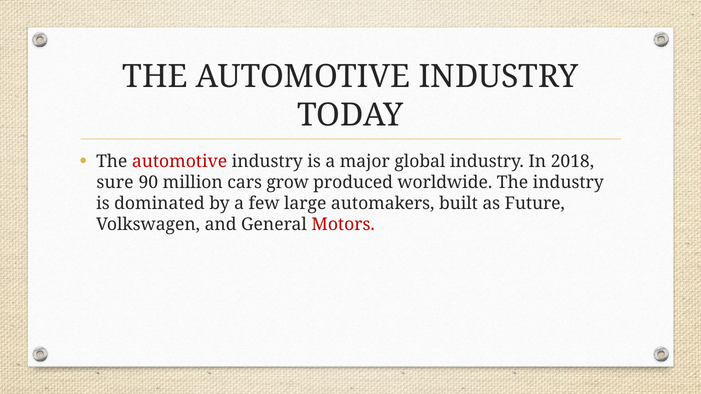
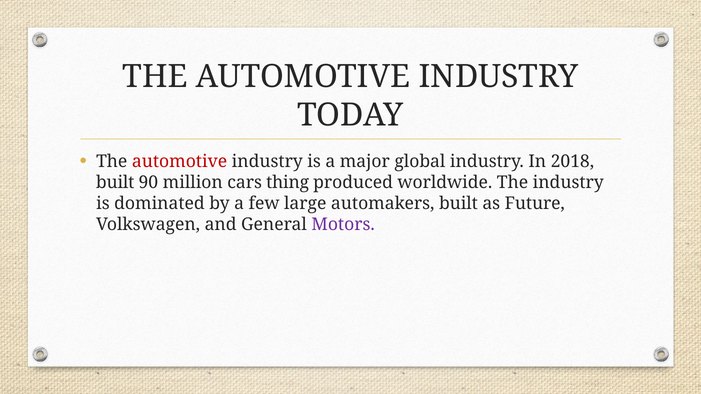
sure: sure -> built (115, 182)
grow: grow -> thing (288, 182)
Motors colour: red -> purple (343, 224)
